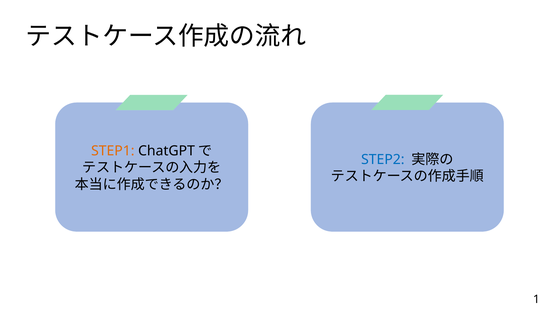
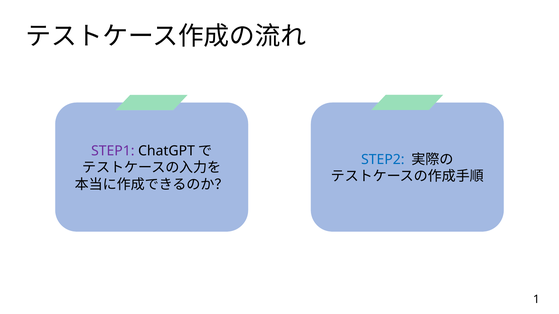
STEP1 colour: orange -> purple (113, 151)
